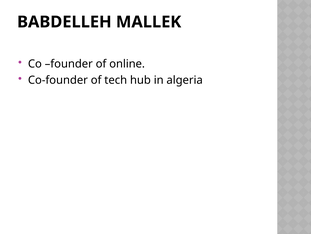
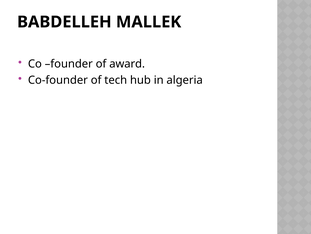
online: online -> award (127, 64)
